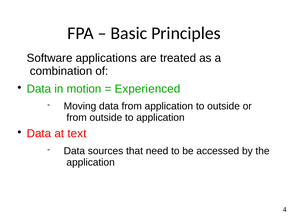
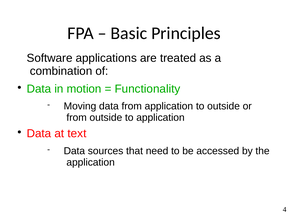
Experienced: Experienced -> Functionality (148, 89)
